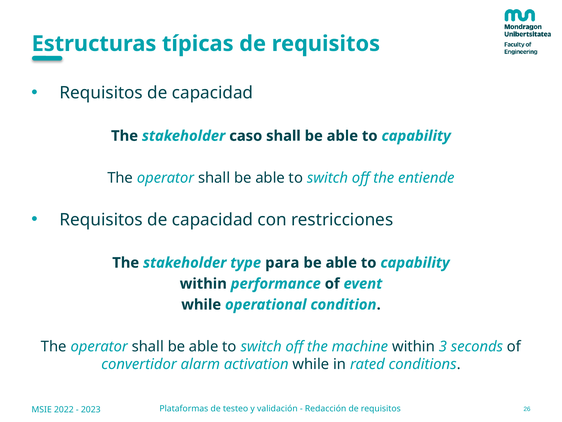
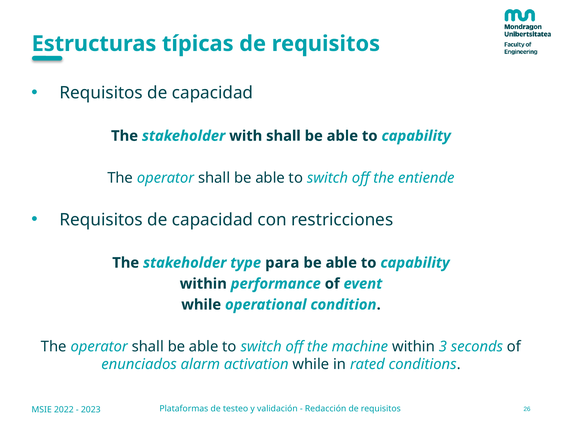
caso: caso -> with (246, 136)
convertidor: convertidor -> enunciados (139, 364)
